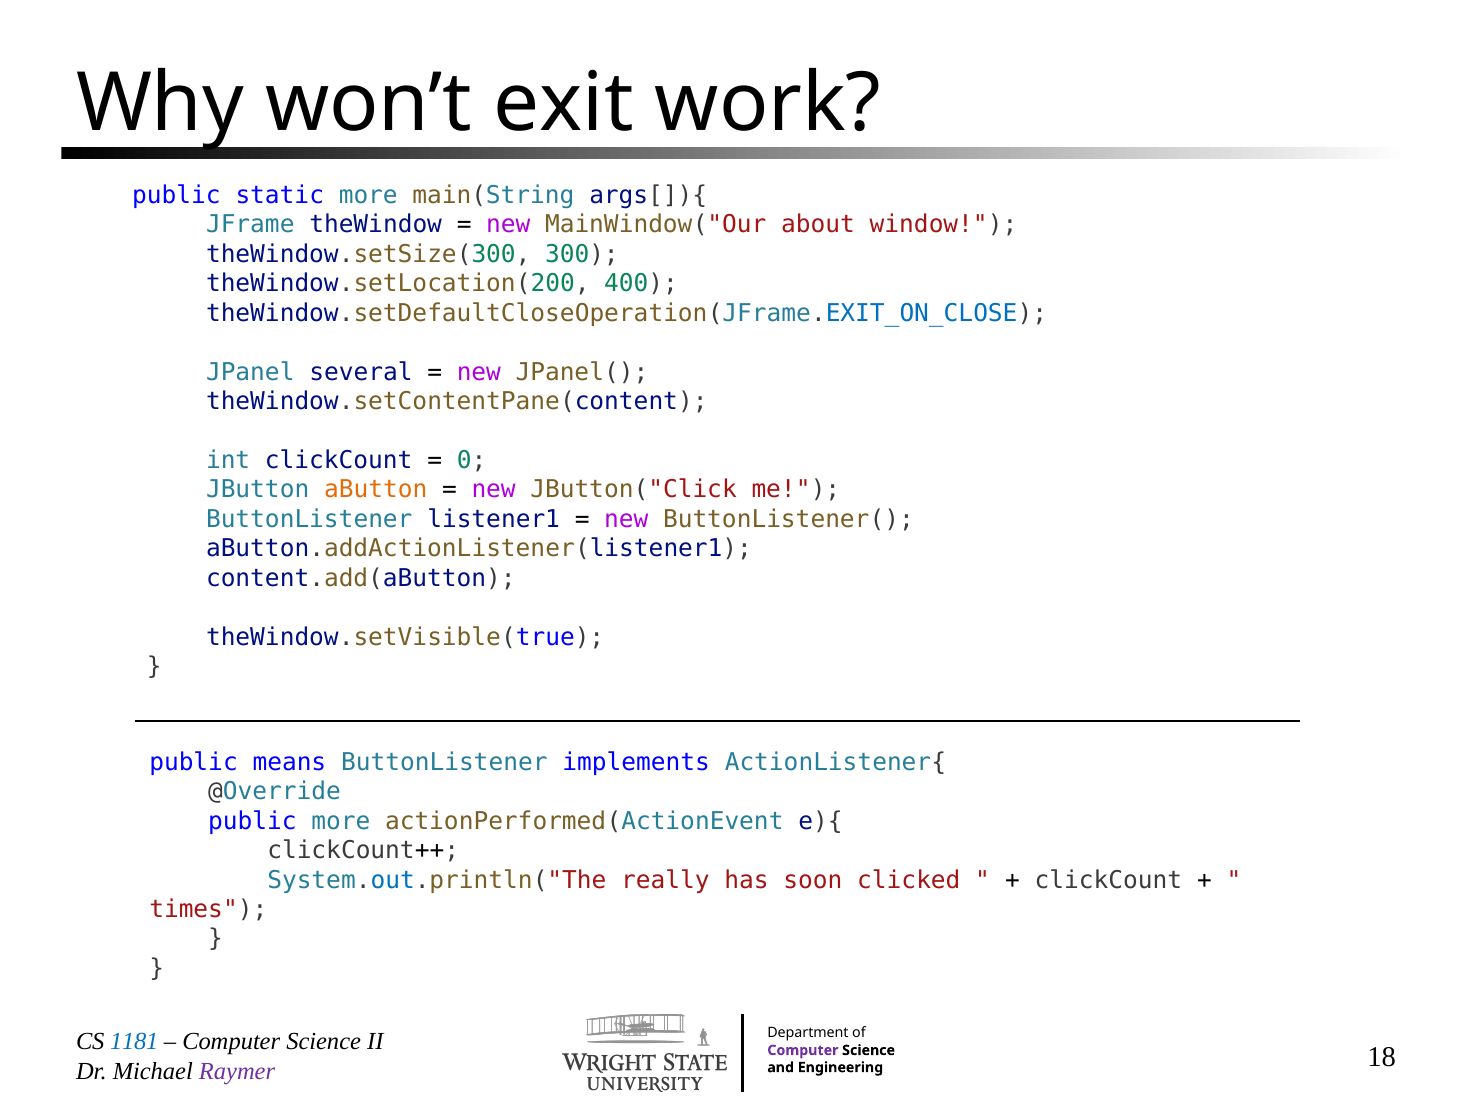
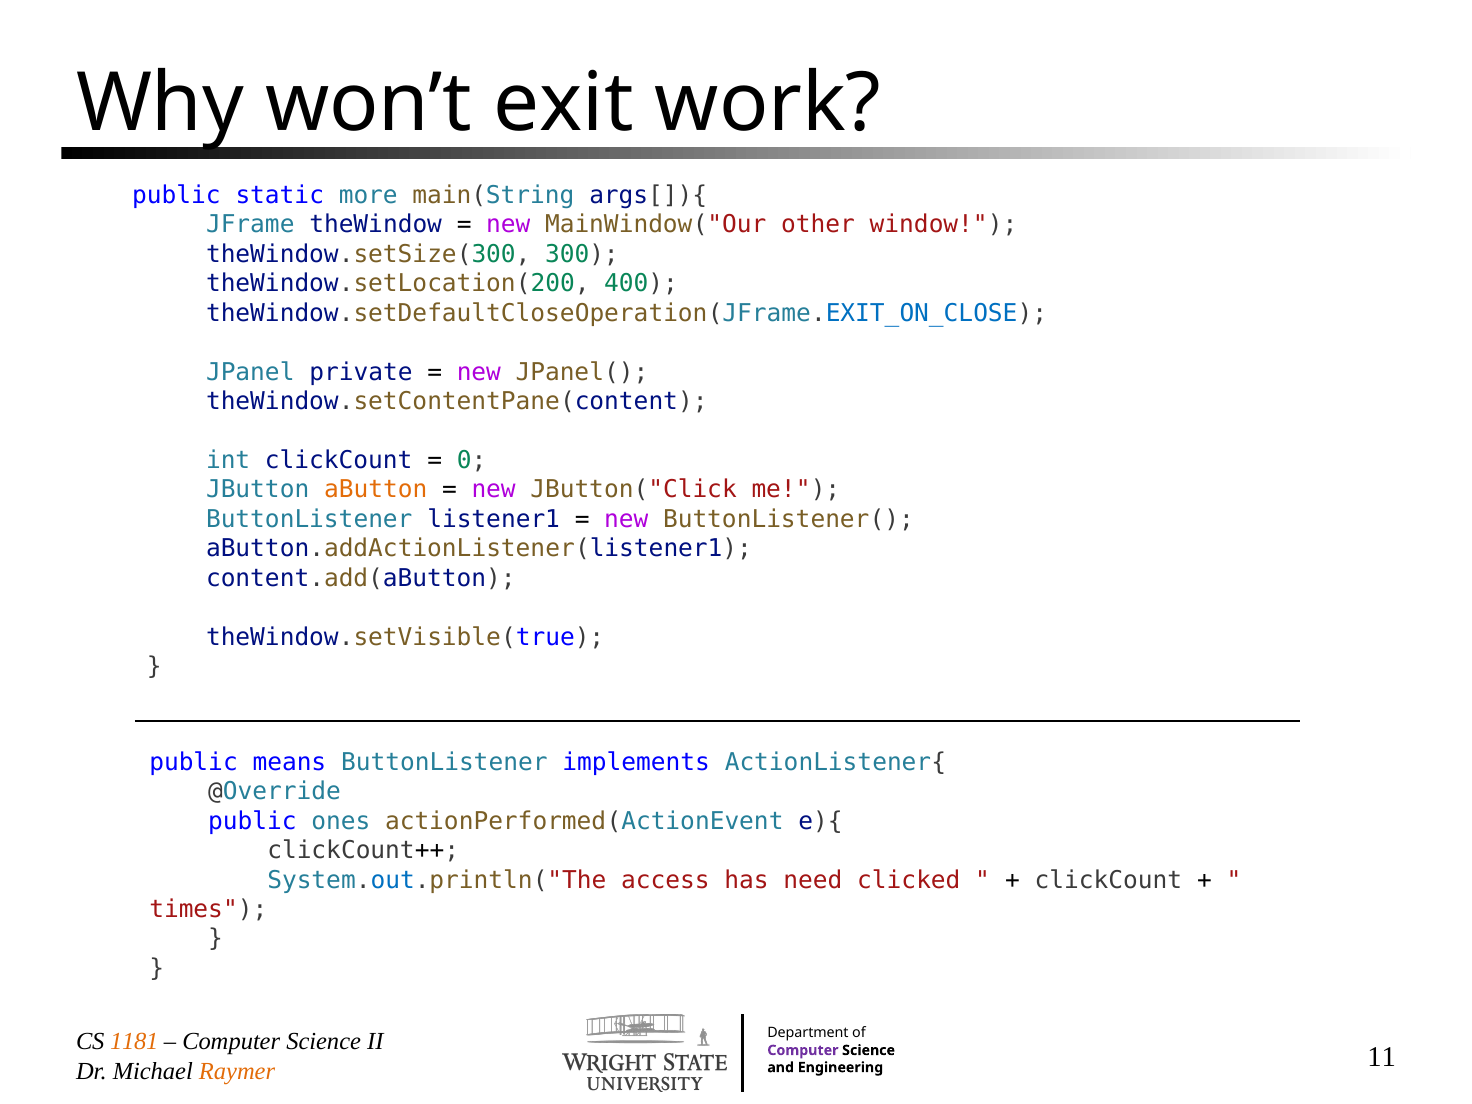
about: about -> other (818, 225)
several: several -> private (361, 372)
public more: more -> ones (341, 821)
really: really -> access (665, 880)
soon: soon -> need (813, 880)
1181 colour: blue -> orange (134, 1042)
Raymer colour: purple -> orange (237, 1071)
18: 18 -> 11 (1382, 1057)
